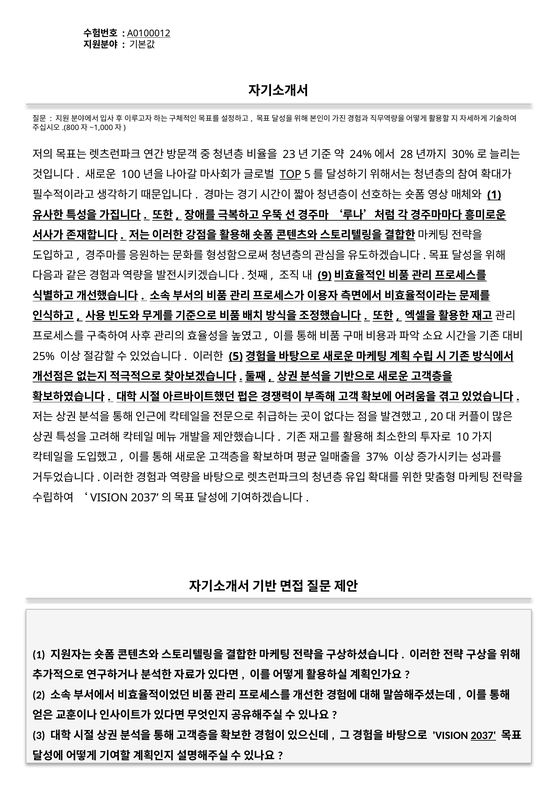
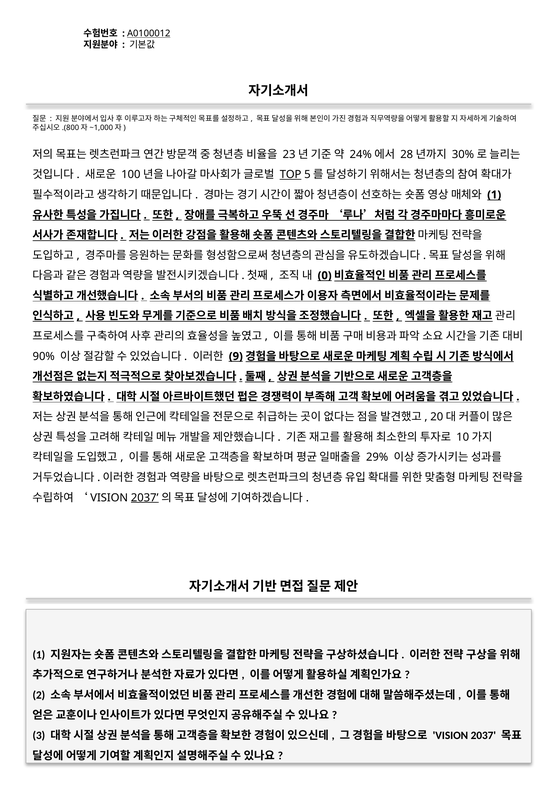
9: 9 -> 0 (325, 276)
25%: 25% -> 90% (44, 357)
5: 5 -> 9 (236, 357)
37%: 37% -> 29% (377, 458)
2037 underline: none -> present (145, 498)
2037 underline: present -> none (483, 736)
